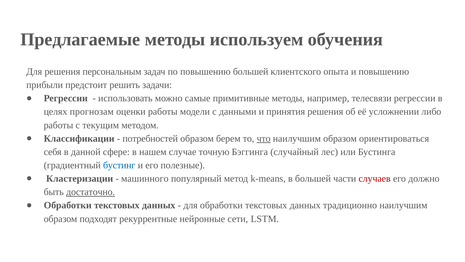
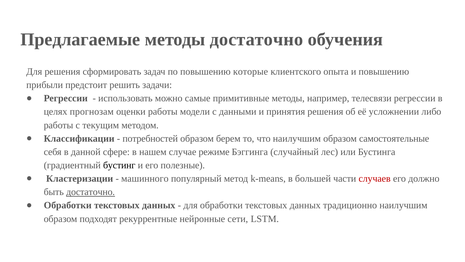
методы используем: используем -> достаточно (257, 39)
персональным: персональным -> сформировать (112, 71)
повышению большей: большей -> которые (251, 71)
что underline: present -> none (264, 138)
ориентироваться: ориентироваться -> самостоятельные (394, 138)
точную: точную -> режиме (214, 152)
бустинг colour: blue -> black (119, 165)
